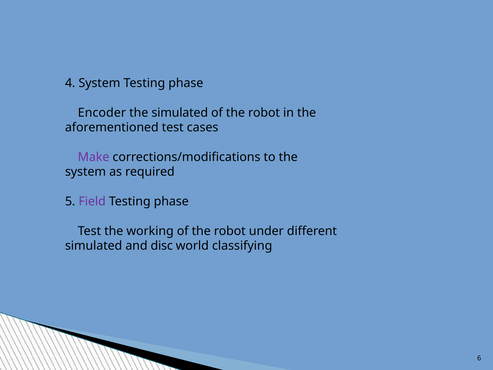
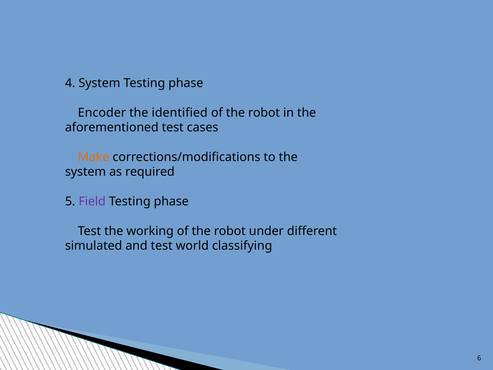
the simulated: simulated -> identified (180, 113)
Make colour: purple -> orange (94, 157)
and disc: disc -> test (162, 246)
